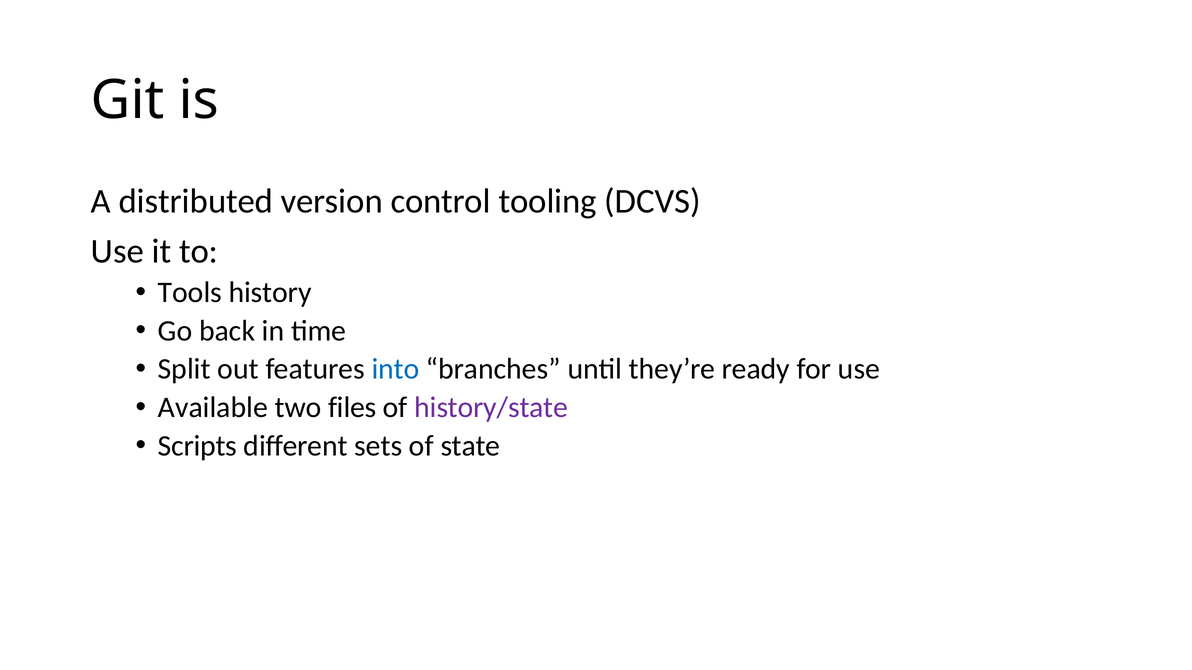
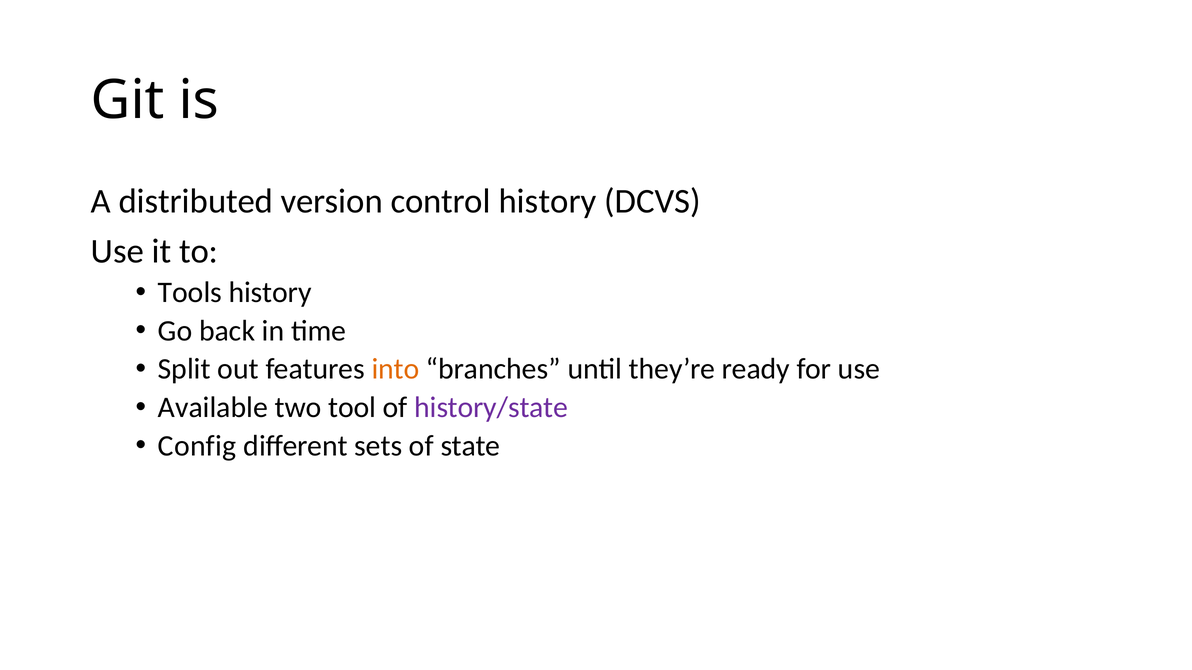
control tooling: tooling -> history (548, 202)
into colour: blue -> orange (395, 369)
files: files -> tool (352, 408)
Scripts: Scripts -> Config (197, 446)
